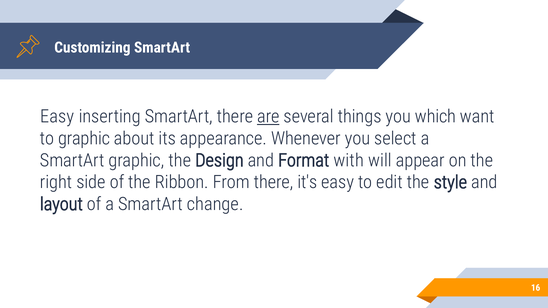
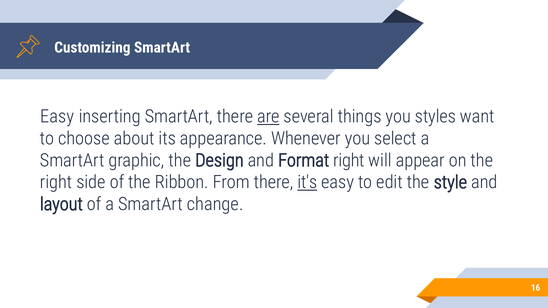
which: which -> styles (435, 117)
to graphic: graphic -> choose (84, 139)
Format with: with -> right (349, 160)
it's underline: none -> present (307, 182)
